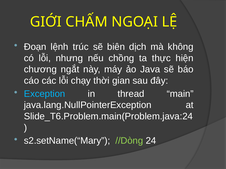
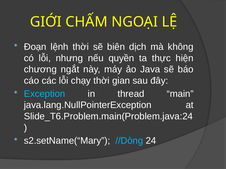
lệnh trúc: trúc -> thời (81, 47)
chồng: chồng -> quyền (121, 58)
//Dòng colour: light green -> light blue (129, 141)
